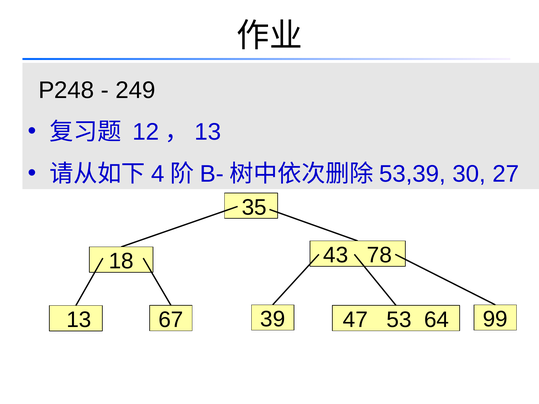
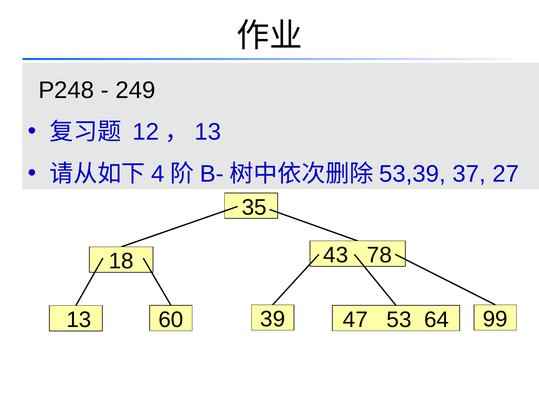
30: 30 -> 37 (469, 174)
67: 67 -> 60 (171, 320)
